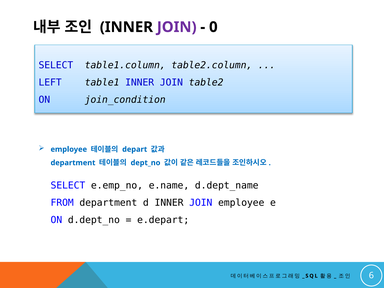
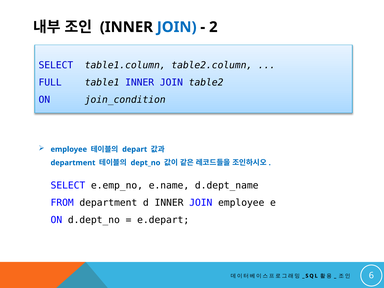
JOIN colour: purple -> blue (177, 27)
0: 0 -> 2 (213, 27)
LEFT: LEFT -> FULL (50, 82)
